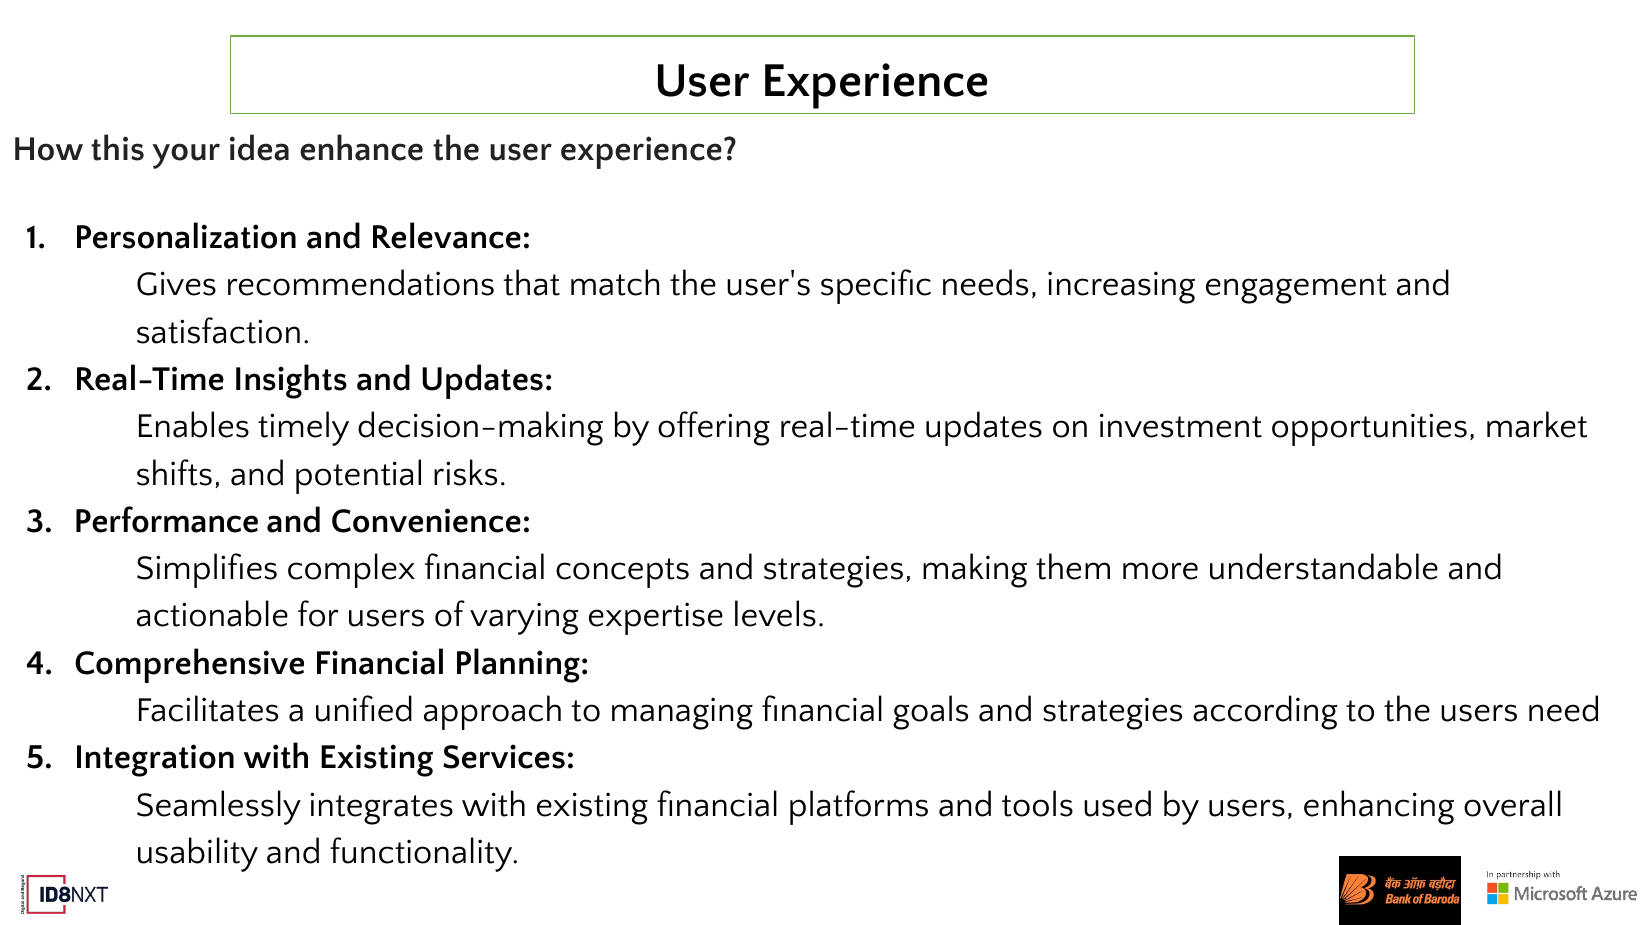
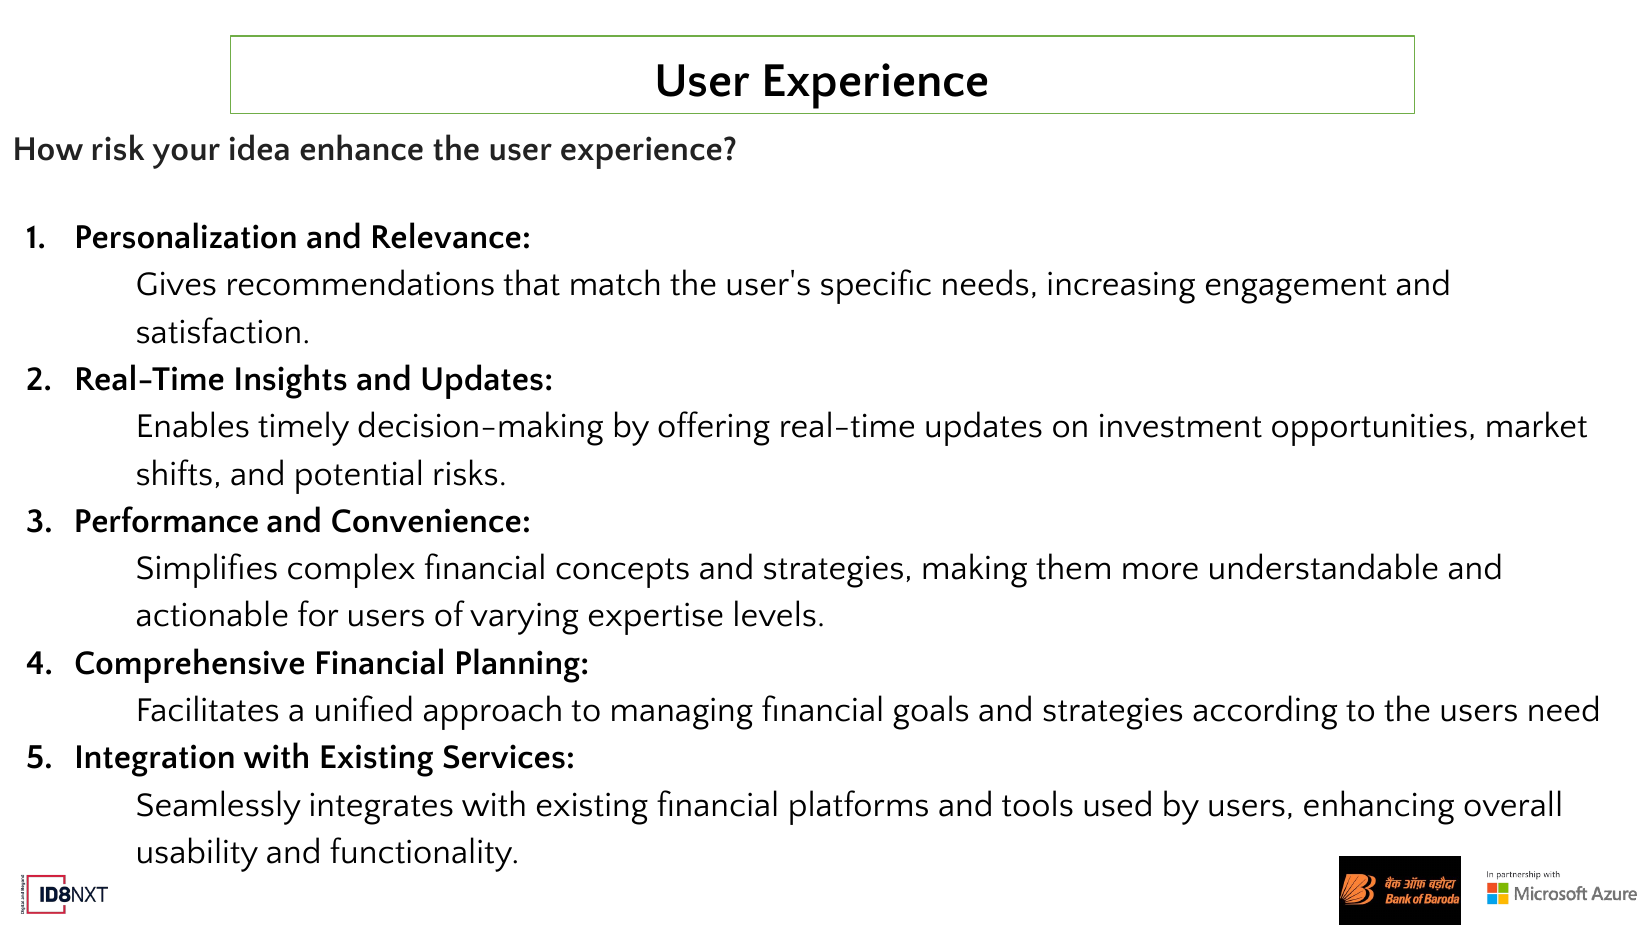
this: this -> risk (118, 149)
